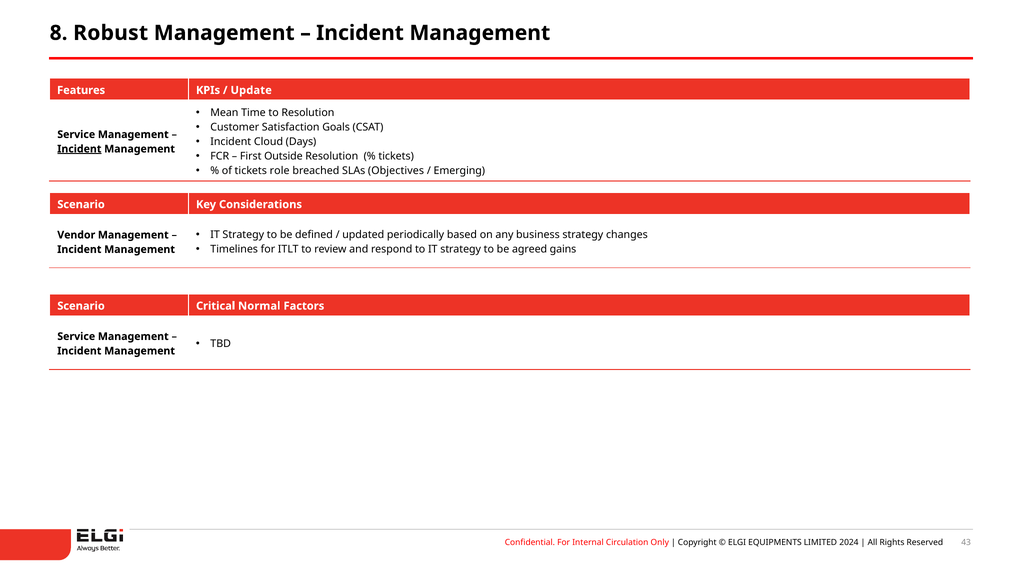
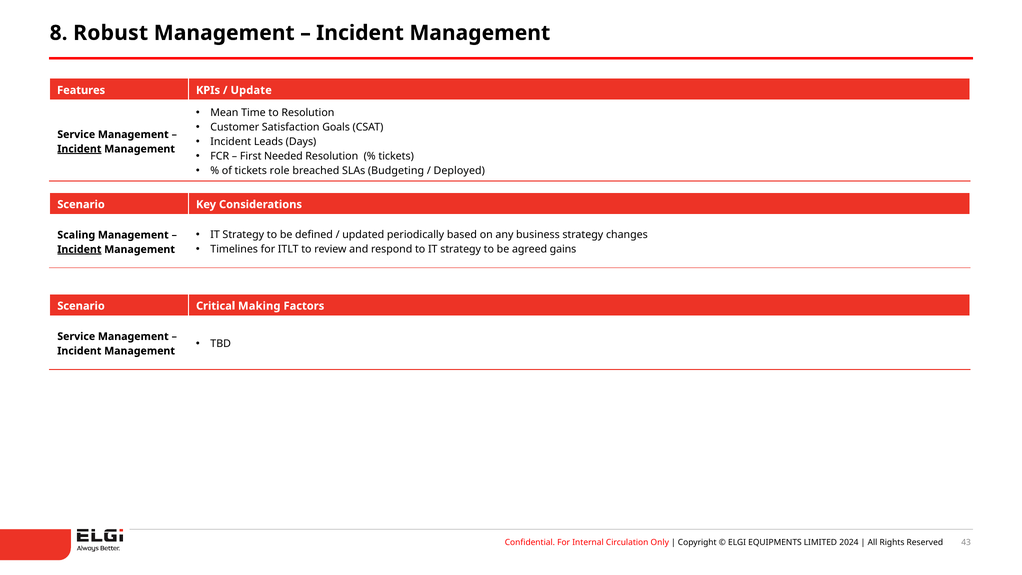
Cloud: Cloud -> Leads (269, 142)
Outside: Outside -> Needed (283, 156)
Objectives: Objectives -> Budgeting (396, 171)
Emerging: Emerging -> Deployed (459, 171)
Vendor: Vendor -> Scaling (76, 235)
Incident underline: none -> present (79, 249)
Normal: Normal -> Making (259, 306)
